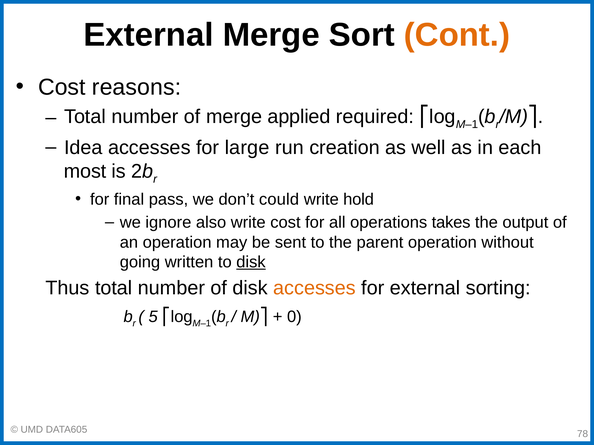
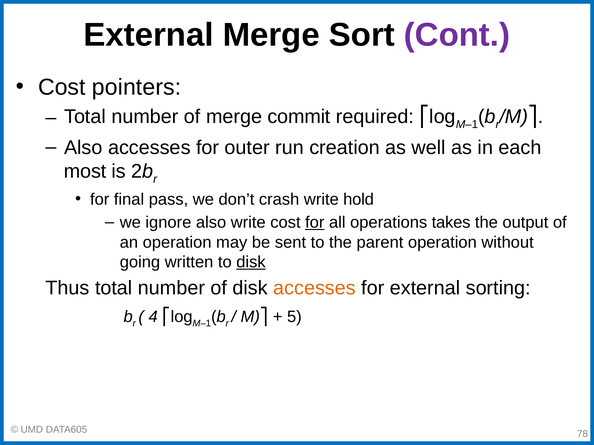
Cont colour: orange -> purple (457, 35)
reasons: reasons -> pointers (137, 87)
applied: applied -> commit (299, 117)
Idea: Idea -> Also (83, 148)
large: large -> outer (247, 148)
could: could -> crash (279, 200)
for underline: none -> present (315, 223)
5: 5 -> 4 (153, 317)
0: 0 -> 5 (294, 317)
